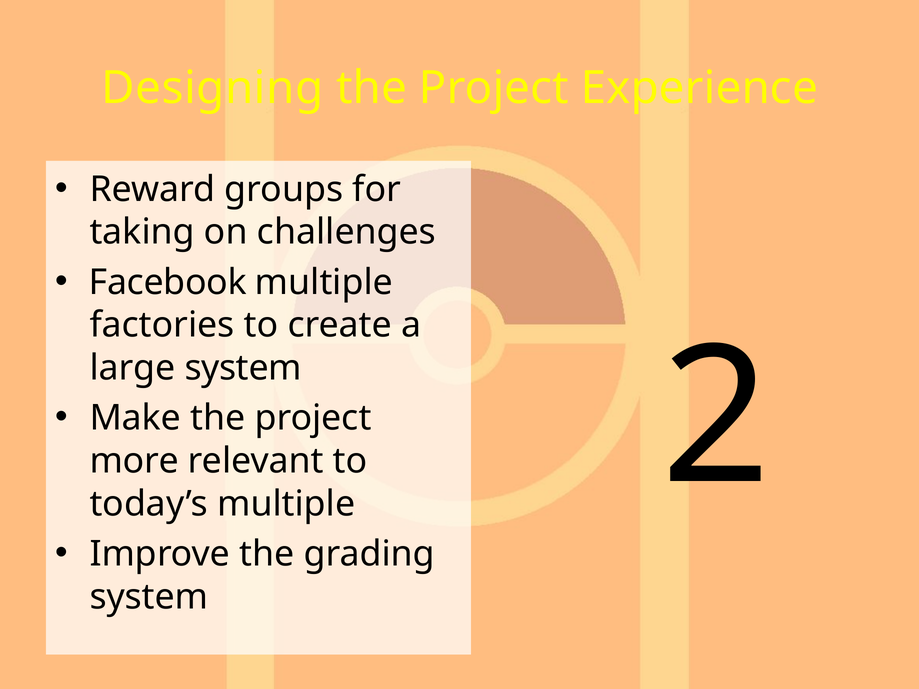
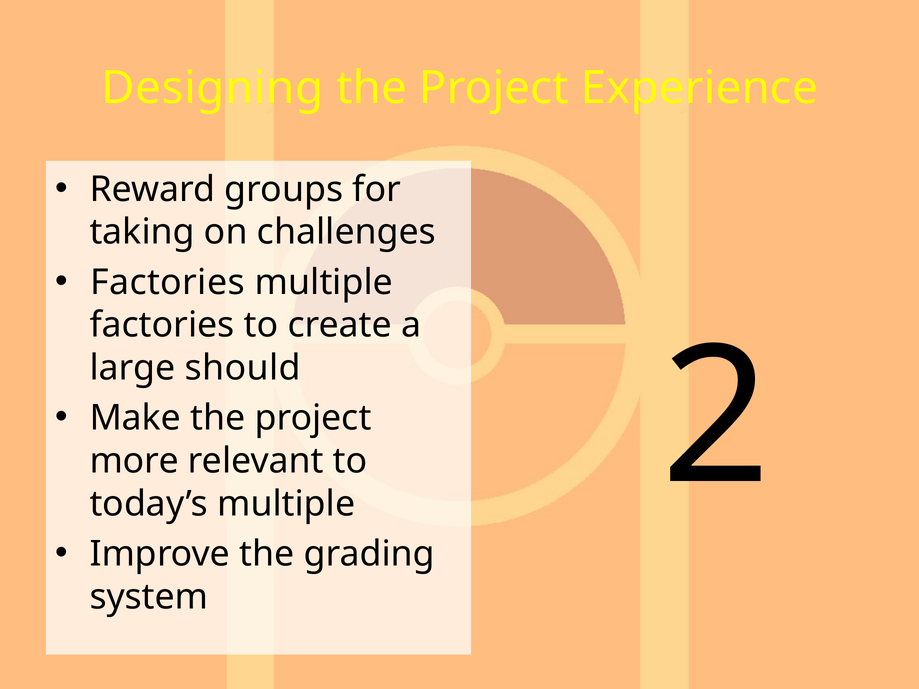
Facebook: Facebook -> Factories (167, 282)
large system: system -> should (243, 368)
